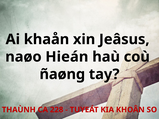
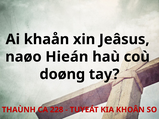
ñaøng: ñaøng -> doøng (62, 74)
